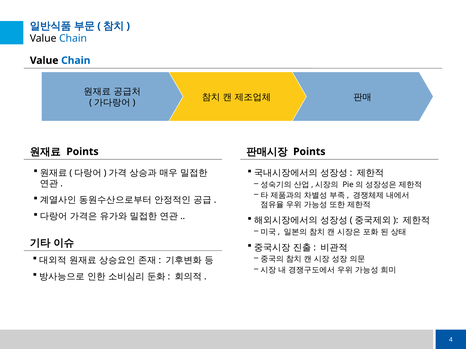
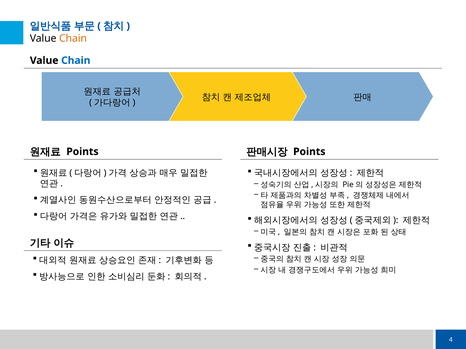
Chain colour: blue -> orange (73, 38)
